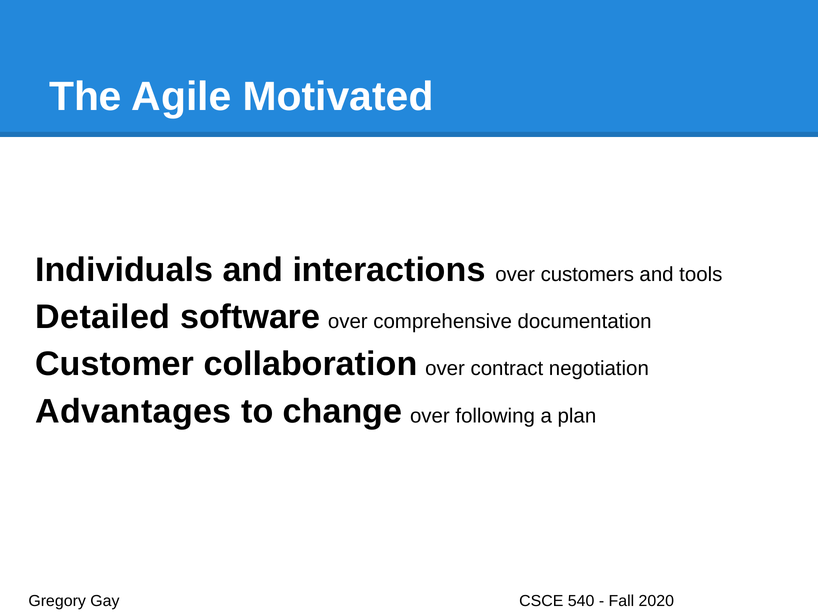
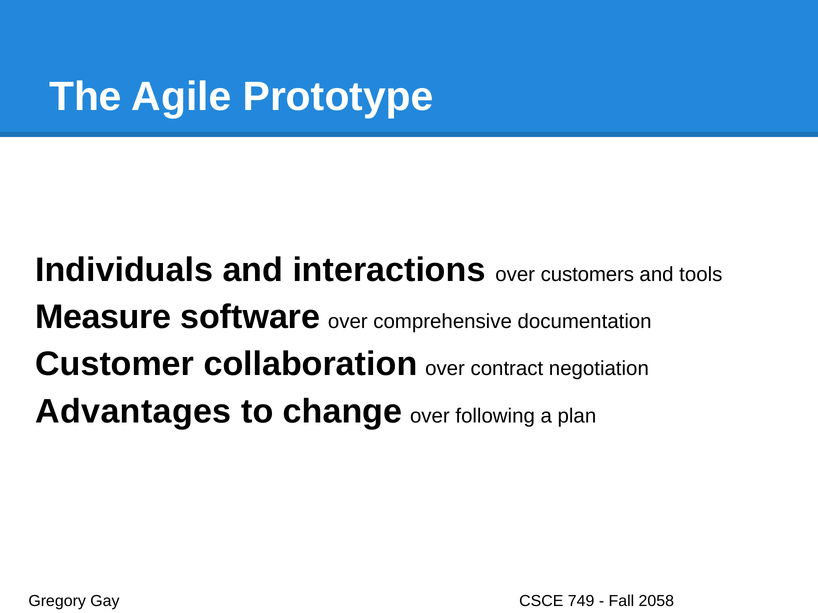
Motivated: Motivated -> Prototype (338, 97)
Detailed: Detailed -> Measure (103, 317)
540: 540 -> 749 (581, 602)
2020: 2020 -> 2058 (656, 602)
